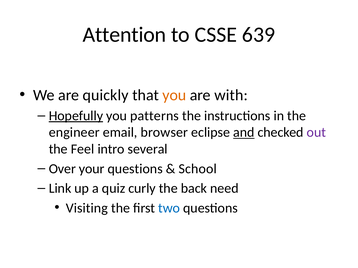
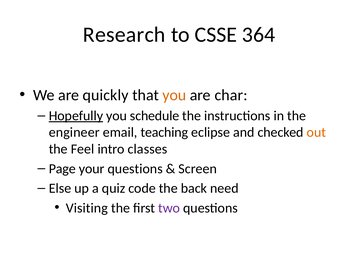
Attention: Attention -> Research (124, 35)
639: 639 -> 364 (259, 35)
with: with -> char (231, 95)
patterns: patterns -> schedule (155, 116)
browser: browser -> teaching (164, 133)
and underline: present -> none (244, 133)
out colour: purple -> orange (316, 133)
several: several -> classes (148, 149)
Over: Over -> Page (62, 169)
School: School -> Screen (198, 169)
Link: Link -> Else (60, 189)
curly: curly -> code (142, 189)
two colour: blue -> purple (169, 208)
